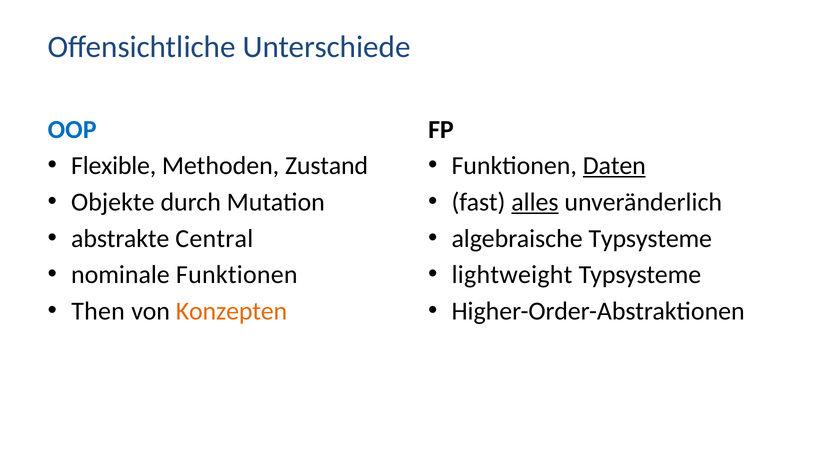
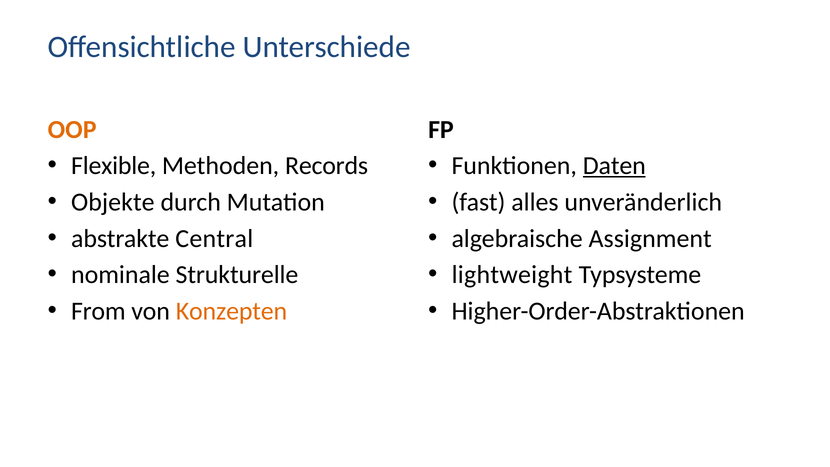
OOP colour: blue -> orange (72, 129)
Zustand: Zustand -> Records (327, 166)
alles underline: present -> none (535, 202)
algebraische Typsysteme: Typsysteme -> Assignment (650, 238)
nominale Funktionen: Funktionen -> Strukturelle (237, 275)
Then: Then -> From (98, 311)
